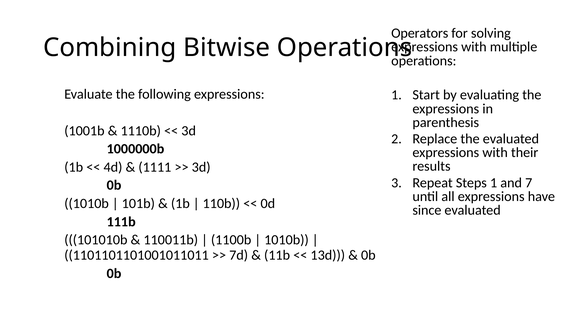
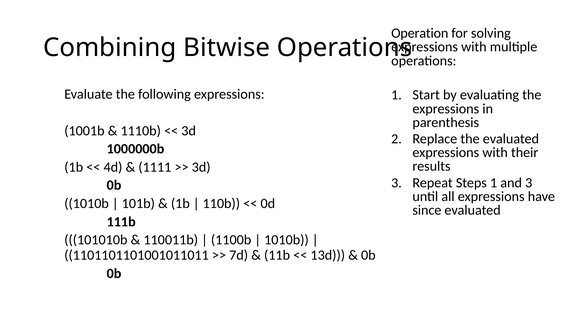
Operators: Operators -> Operation (420, 33)
and 7: 7 -> 3 (529, 183)
